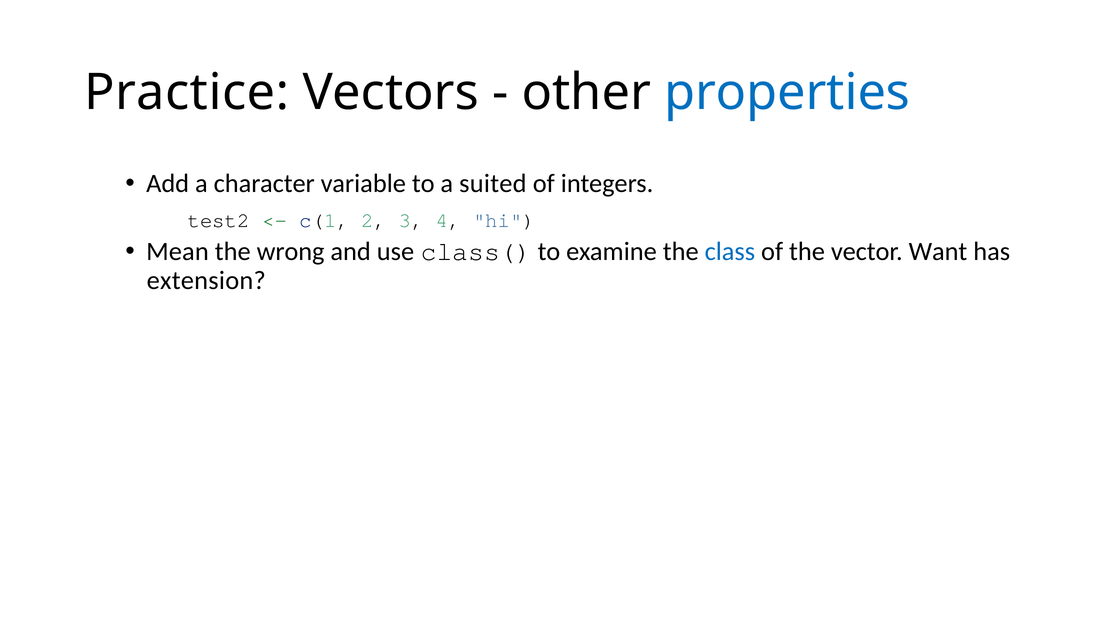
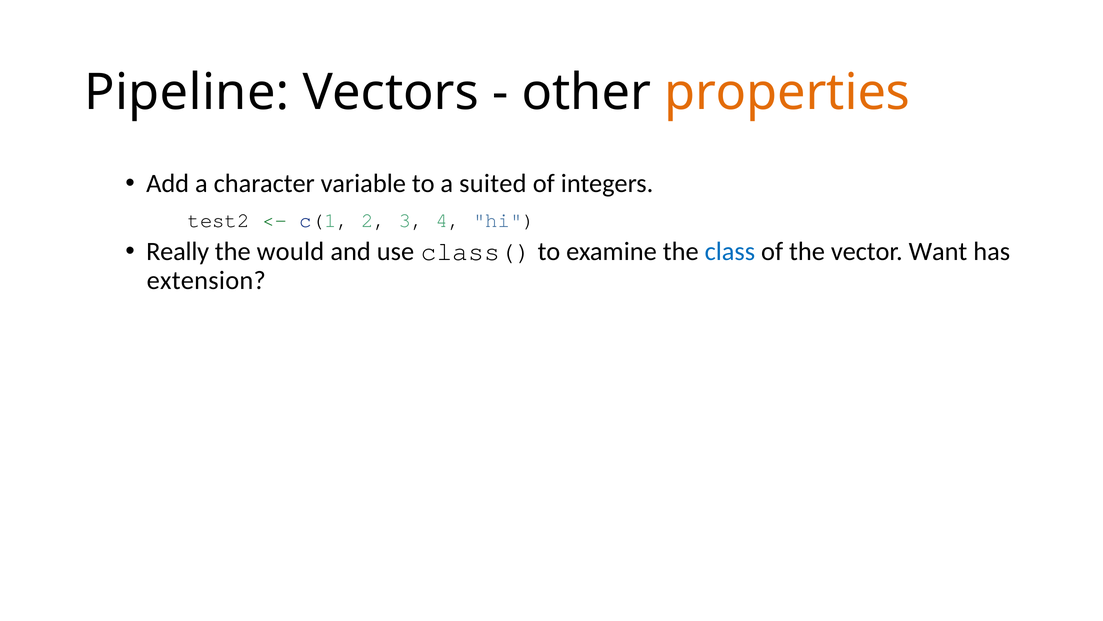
Practice: Practice -> Pipeline (187, 93)
properties colour: blue -> orange (787, 93)
Mean: Mean -> Really (178, 252)
wrong: wrong -> would (290, 252)
